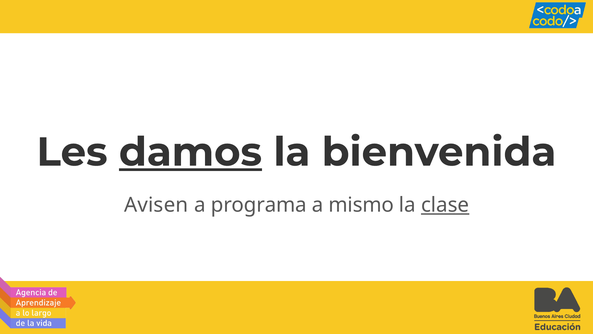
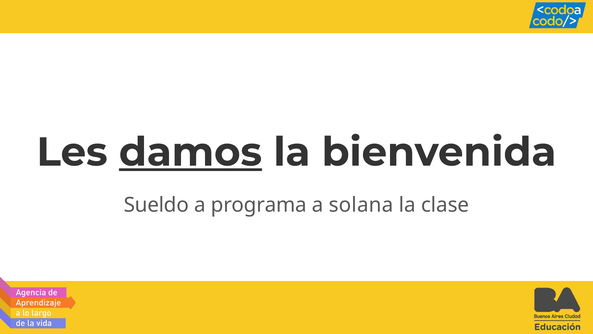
Avisen: Avisen -> Sueldo (156, 205)
mismo: mismo -> solana (361, 205)
clase underline: present -> none (445, 205)
